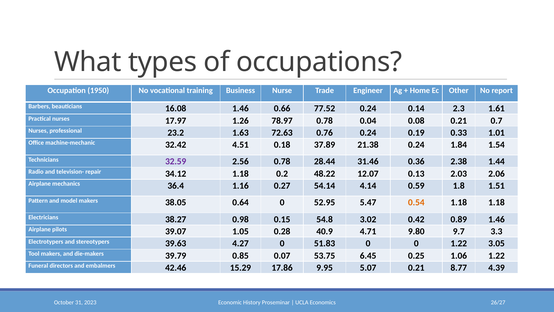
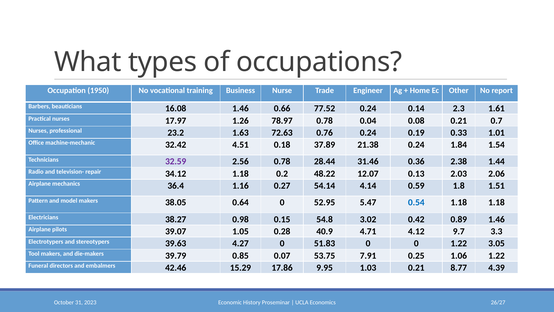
0.54 colour: orange -> blue (416, 202)
9.80: 9.80 -> 4.12 (416, 231)
6.45: 6.45 -> 7.91 (368, 255)
5.07: 5.07 -> 1.03 (368, 267)
